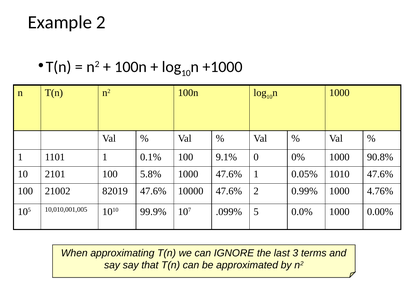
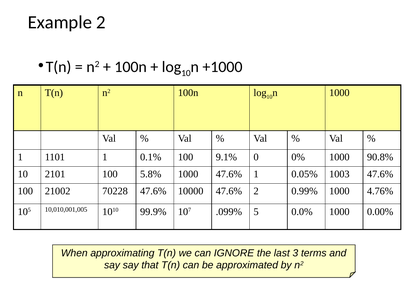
0.05% 1010: 1010 -> 1003 (339, 174)
82019: 82019 -> 70228 (115, 191)
